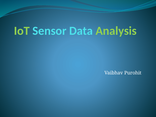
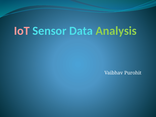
IoT colour: light green -> pink (22, 31)
